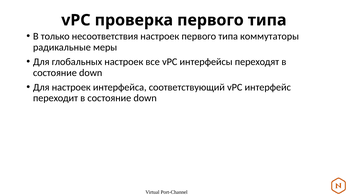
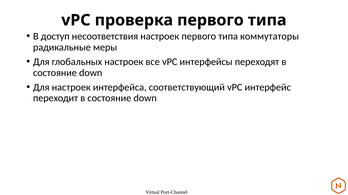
только: только -> доступ (55, 36)
